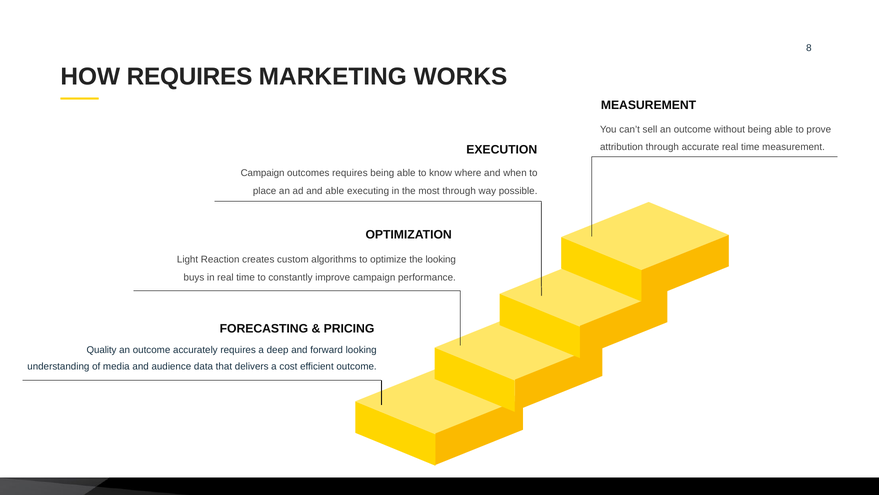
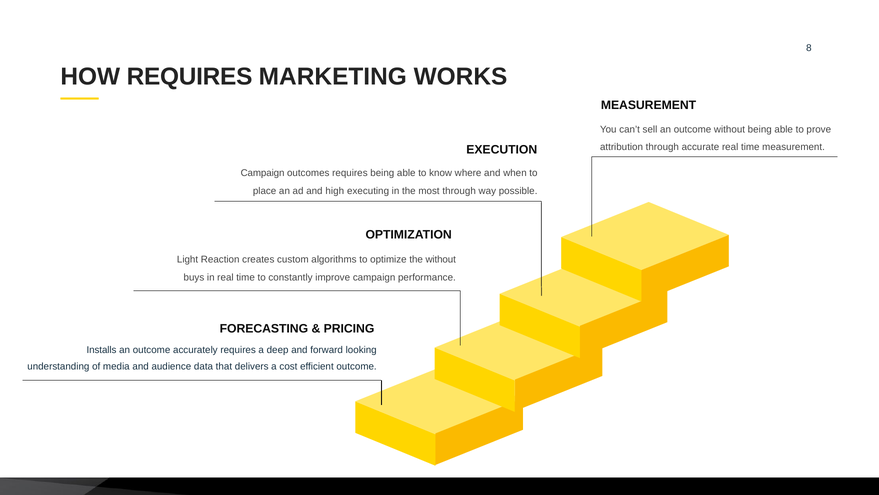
and able: able -> high (335, 191)
the looking: looking -> without (441, 259)
Quality: Quality -> Installs (101, 350)
